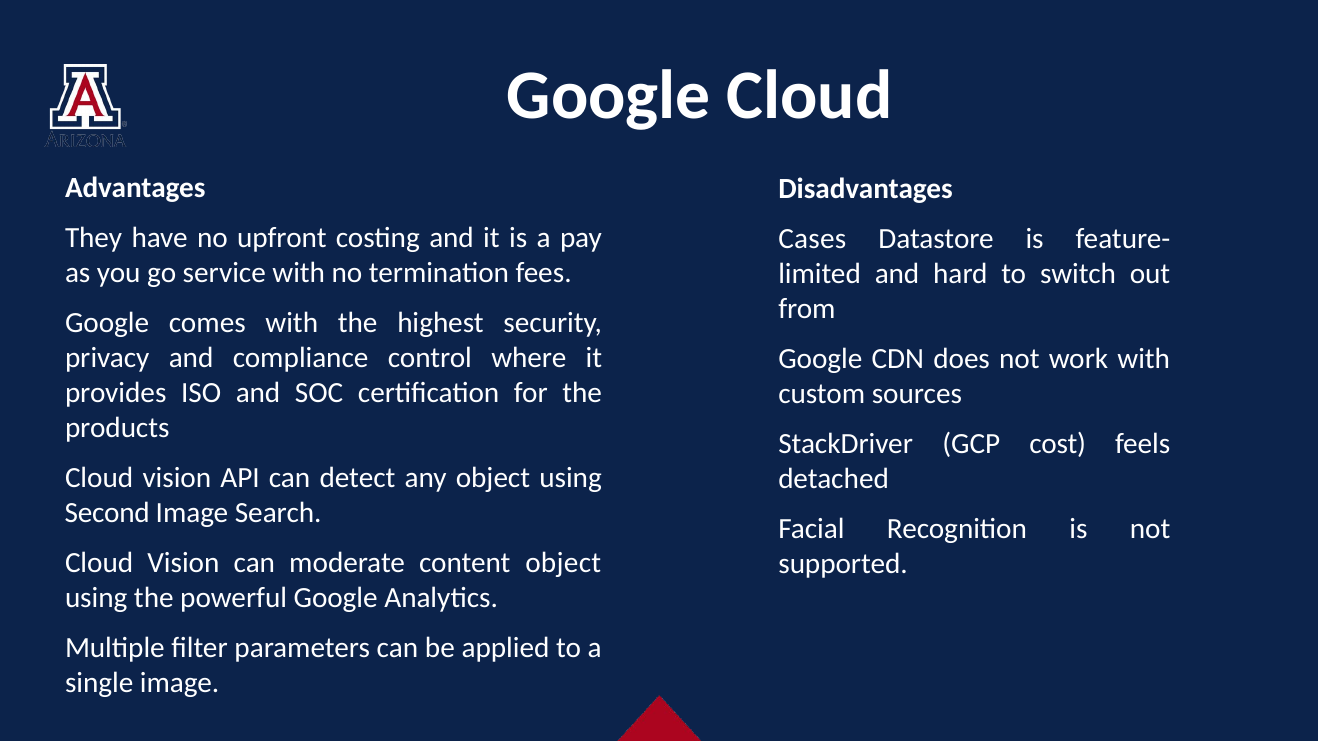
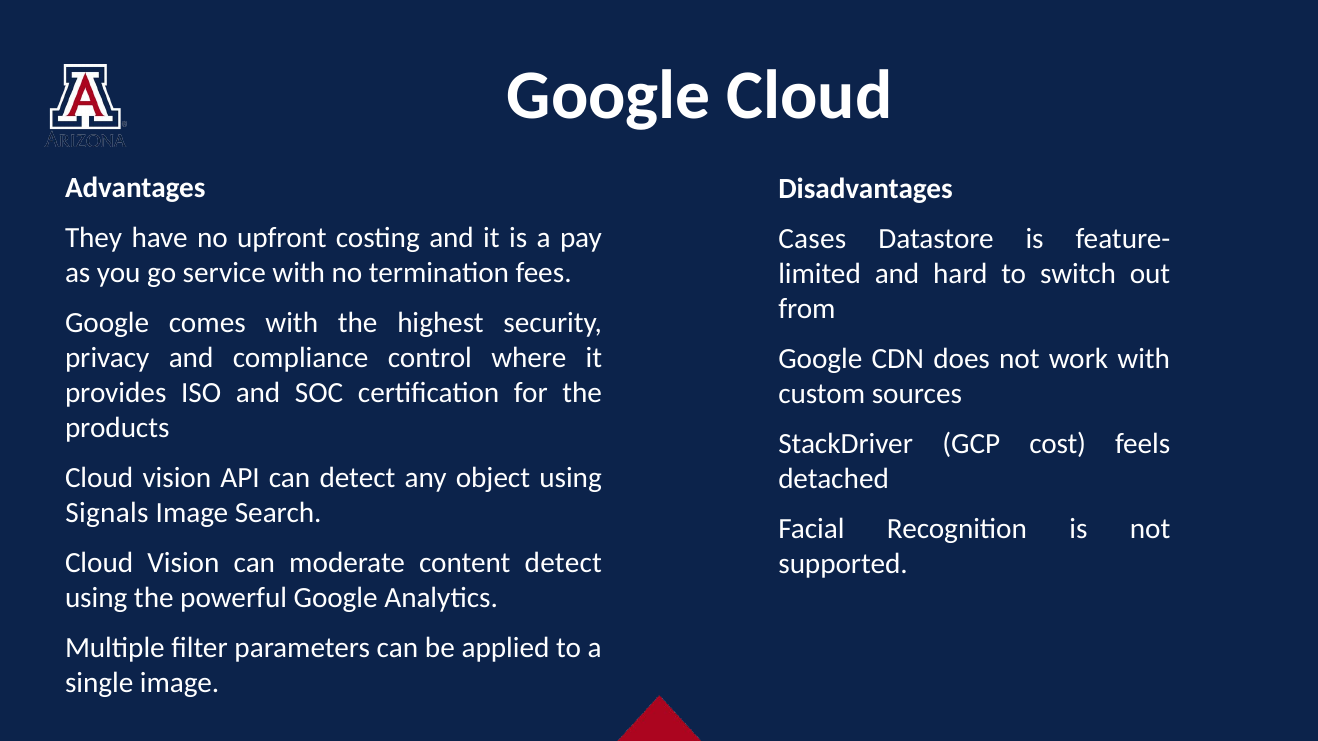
Second: Second -> Signals (107, 513)
content object: object -> detect (563, 563)
